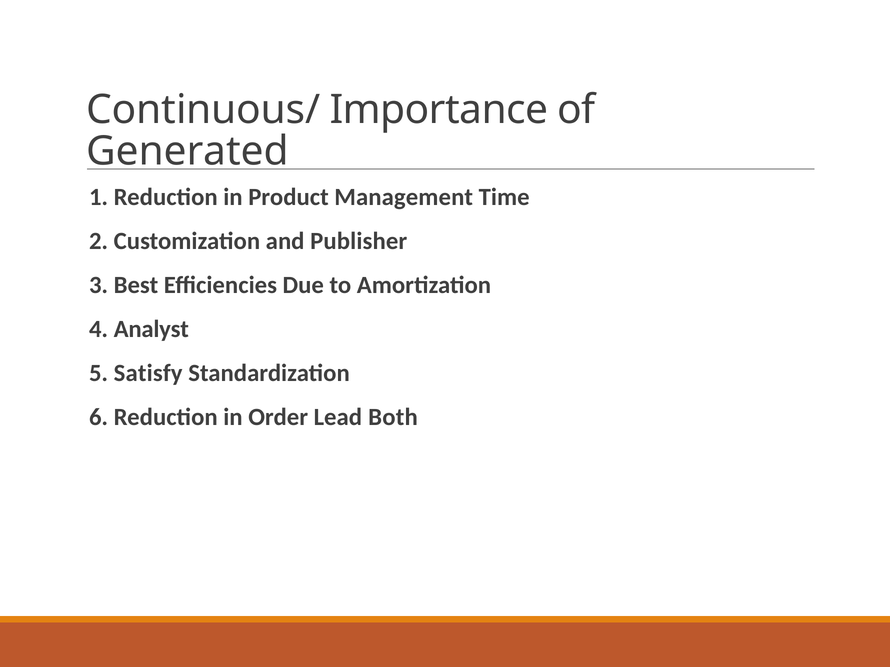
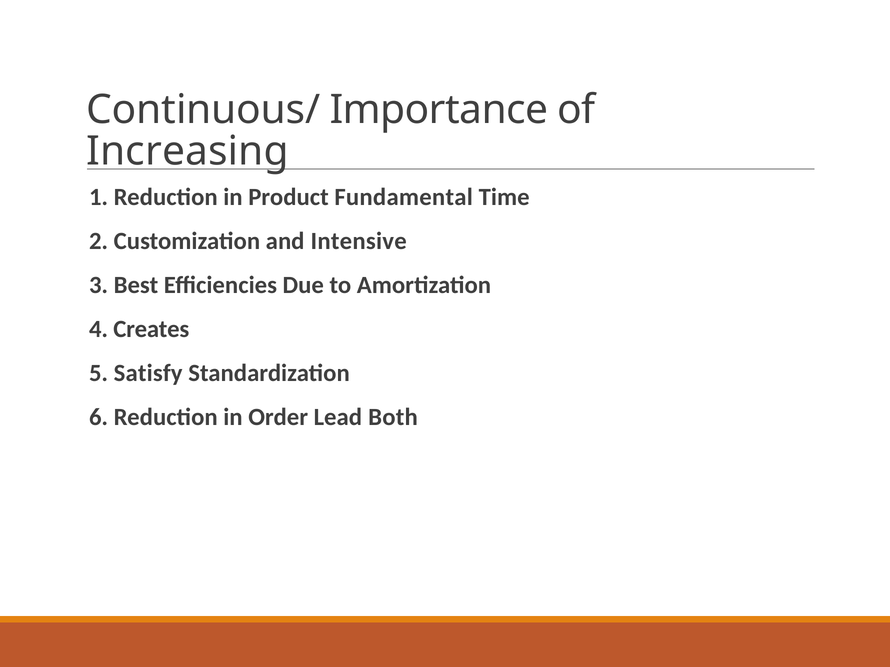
Generated: Generated -> Increasing (187, 151)
Management: Management -> Fundamental (404, 197)
Publisher: Publisher -> Intensive (359, 241)
Analyst: Analyst -> Creates (151, 329)
